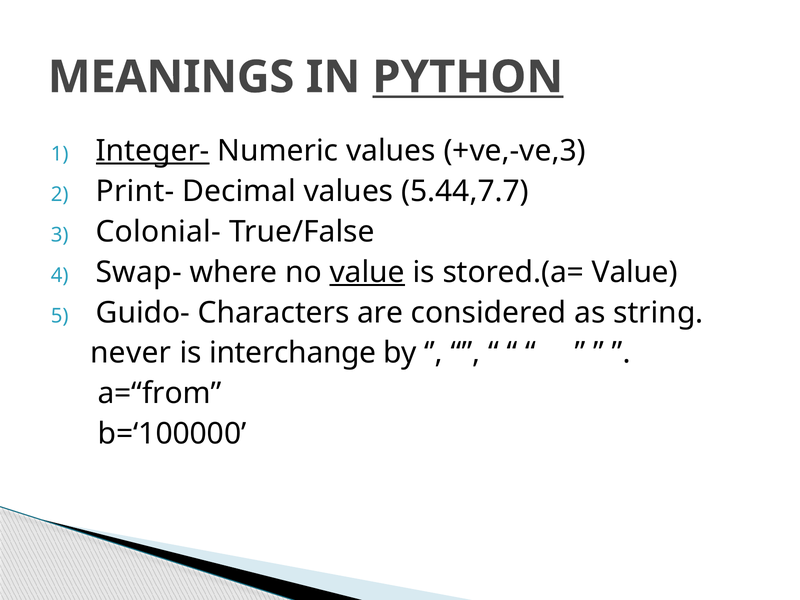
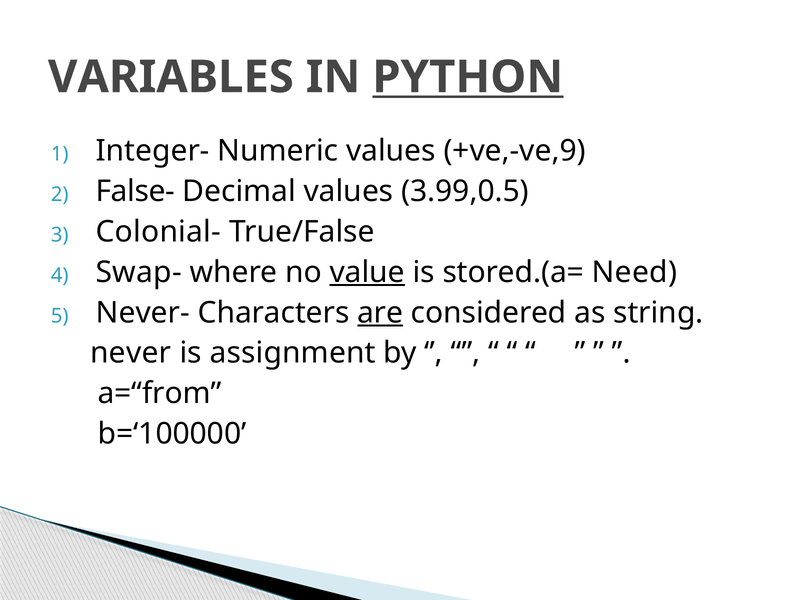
MEANINGS: MEANINGS -> VARIABLES (171, 77)
Integer- underline: present -> none (153, 151)
+ve,-ve,3: +ve,-ve,3 -> +ve,-ve,9 (515, 151)
Print-: Print- -> False- (135, 191)
5.44,7.7: 5.44,7.7 -> 3.99,0.5 (465, 191)
stored.(a= Value: Value -> Need (634, 272)
Guido-: Guido- -> Never- (143, 313)
are underline: none -> present (380, 313)
interchange: interchange -> assignment (293, 353)
